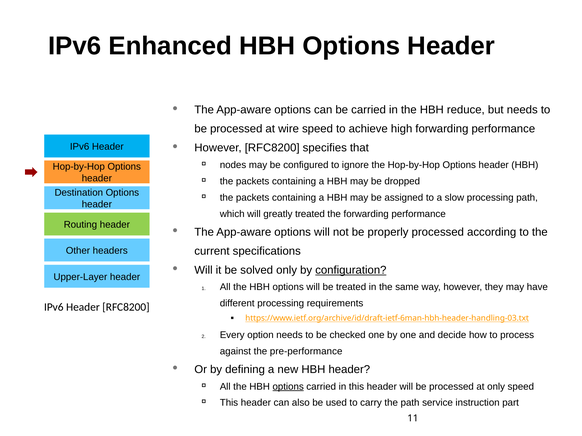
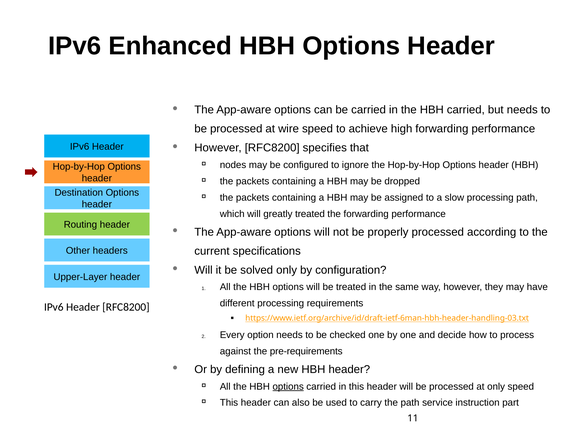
HBH reduce: reduce -> carried (466, 110)
configuration underline: present -> none (351, 270)
pre-performance: pre-performance -> pre-requirements (306, 352)
